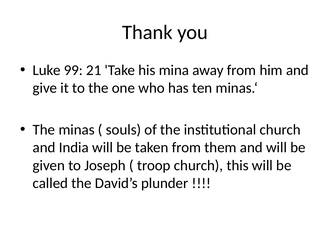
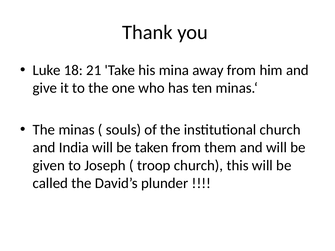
99: 99 -> 18 (73, 70)
